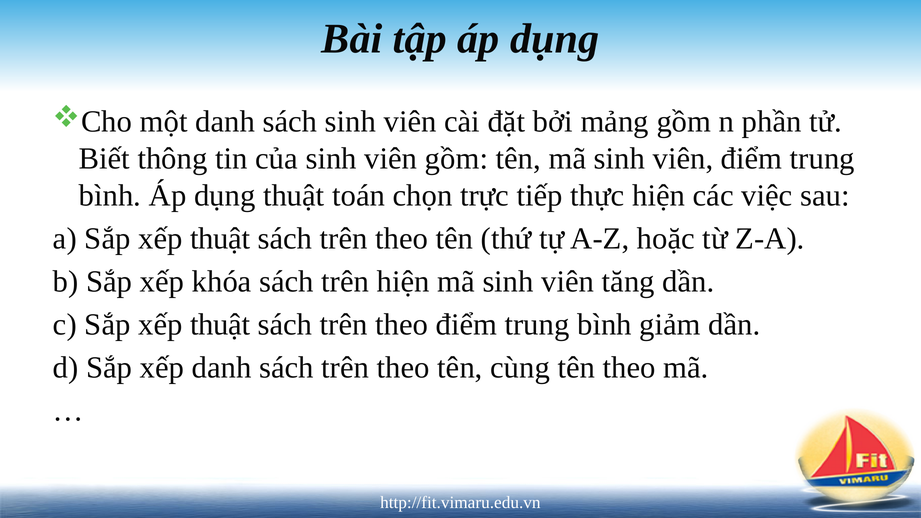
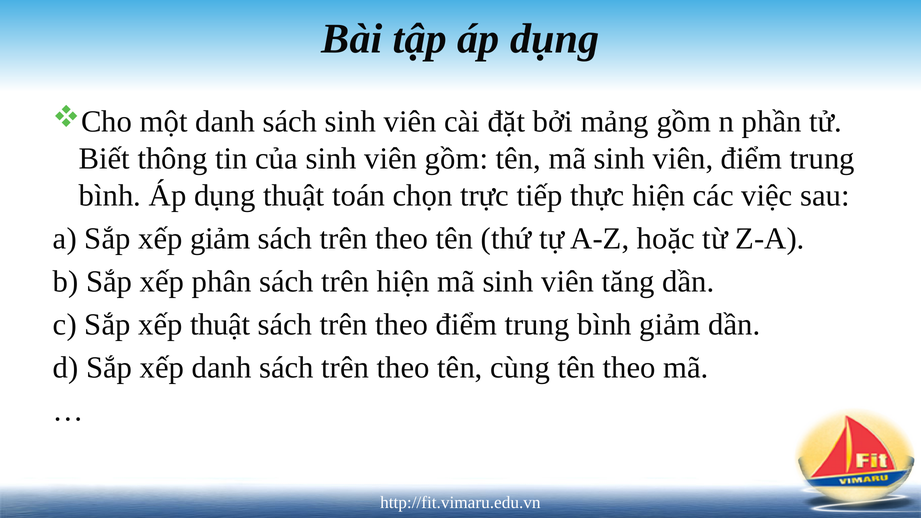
a Sắp xếp thuật: thuật -> giảm (220, 239)
khóa: khóa -> phân (222, 282)
